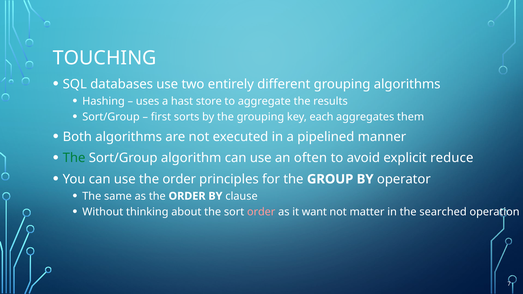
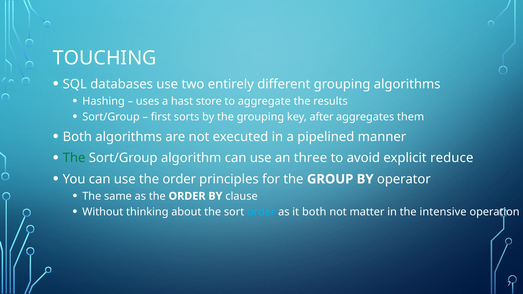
each: each -> after (322, 117)
often: often -> three (310, 158)
order colour: pink -> light blue (261, 212)
it want: want -> both (314, 212)
searched: searched -> intensive (443, 212)
